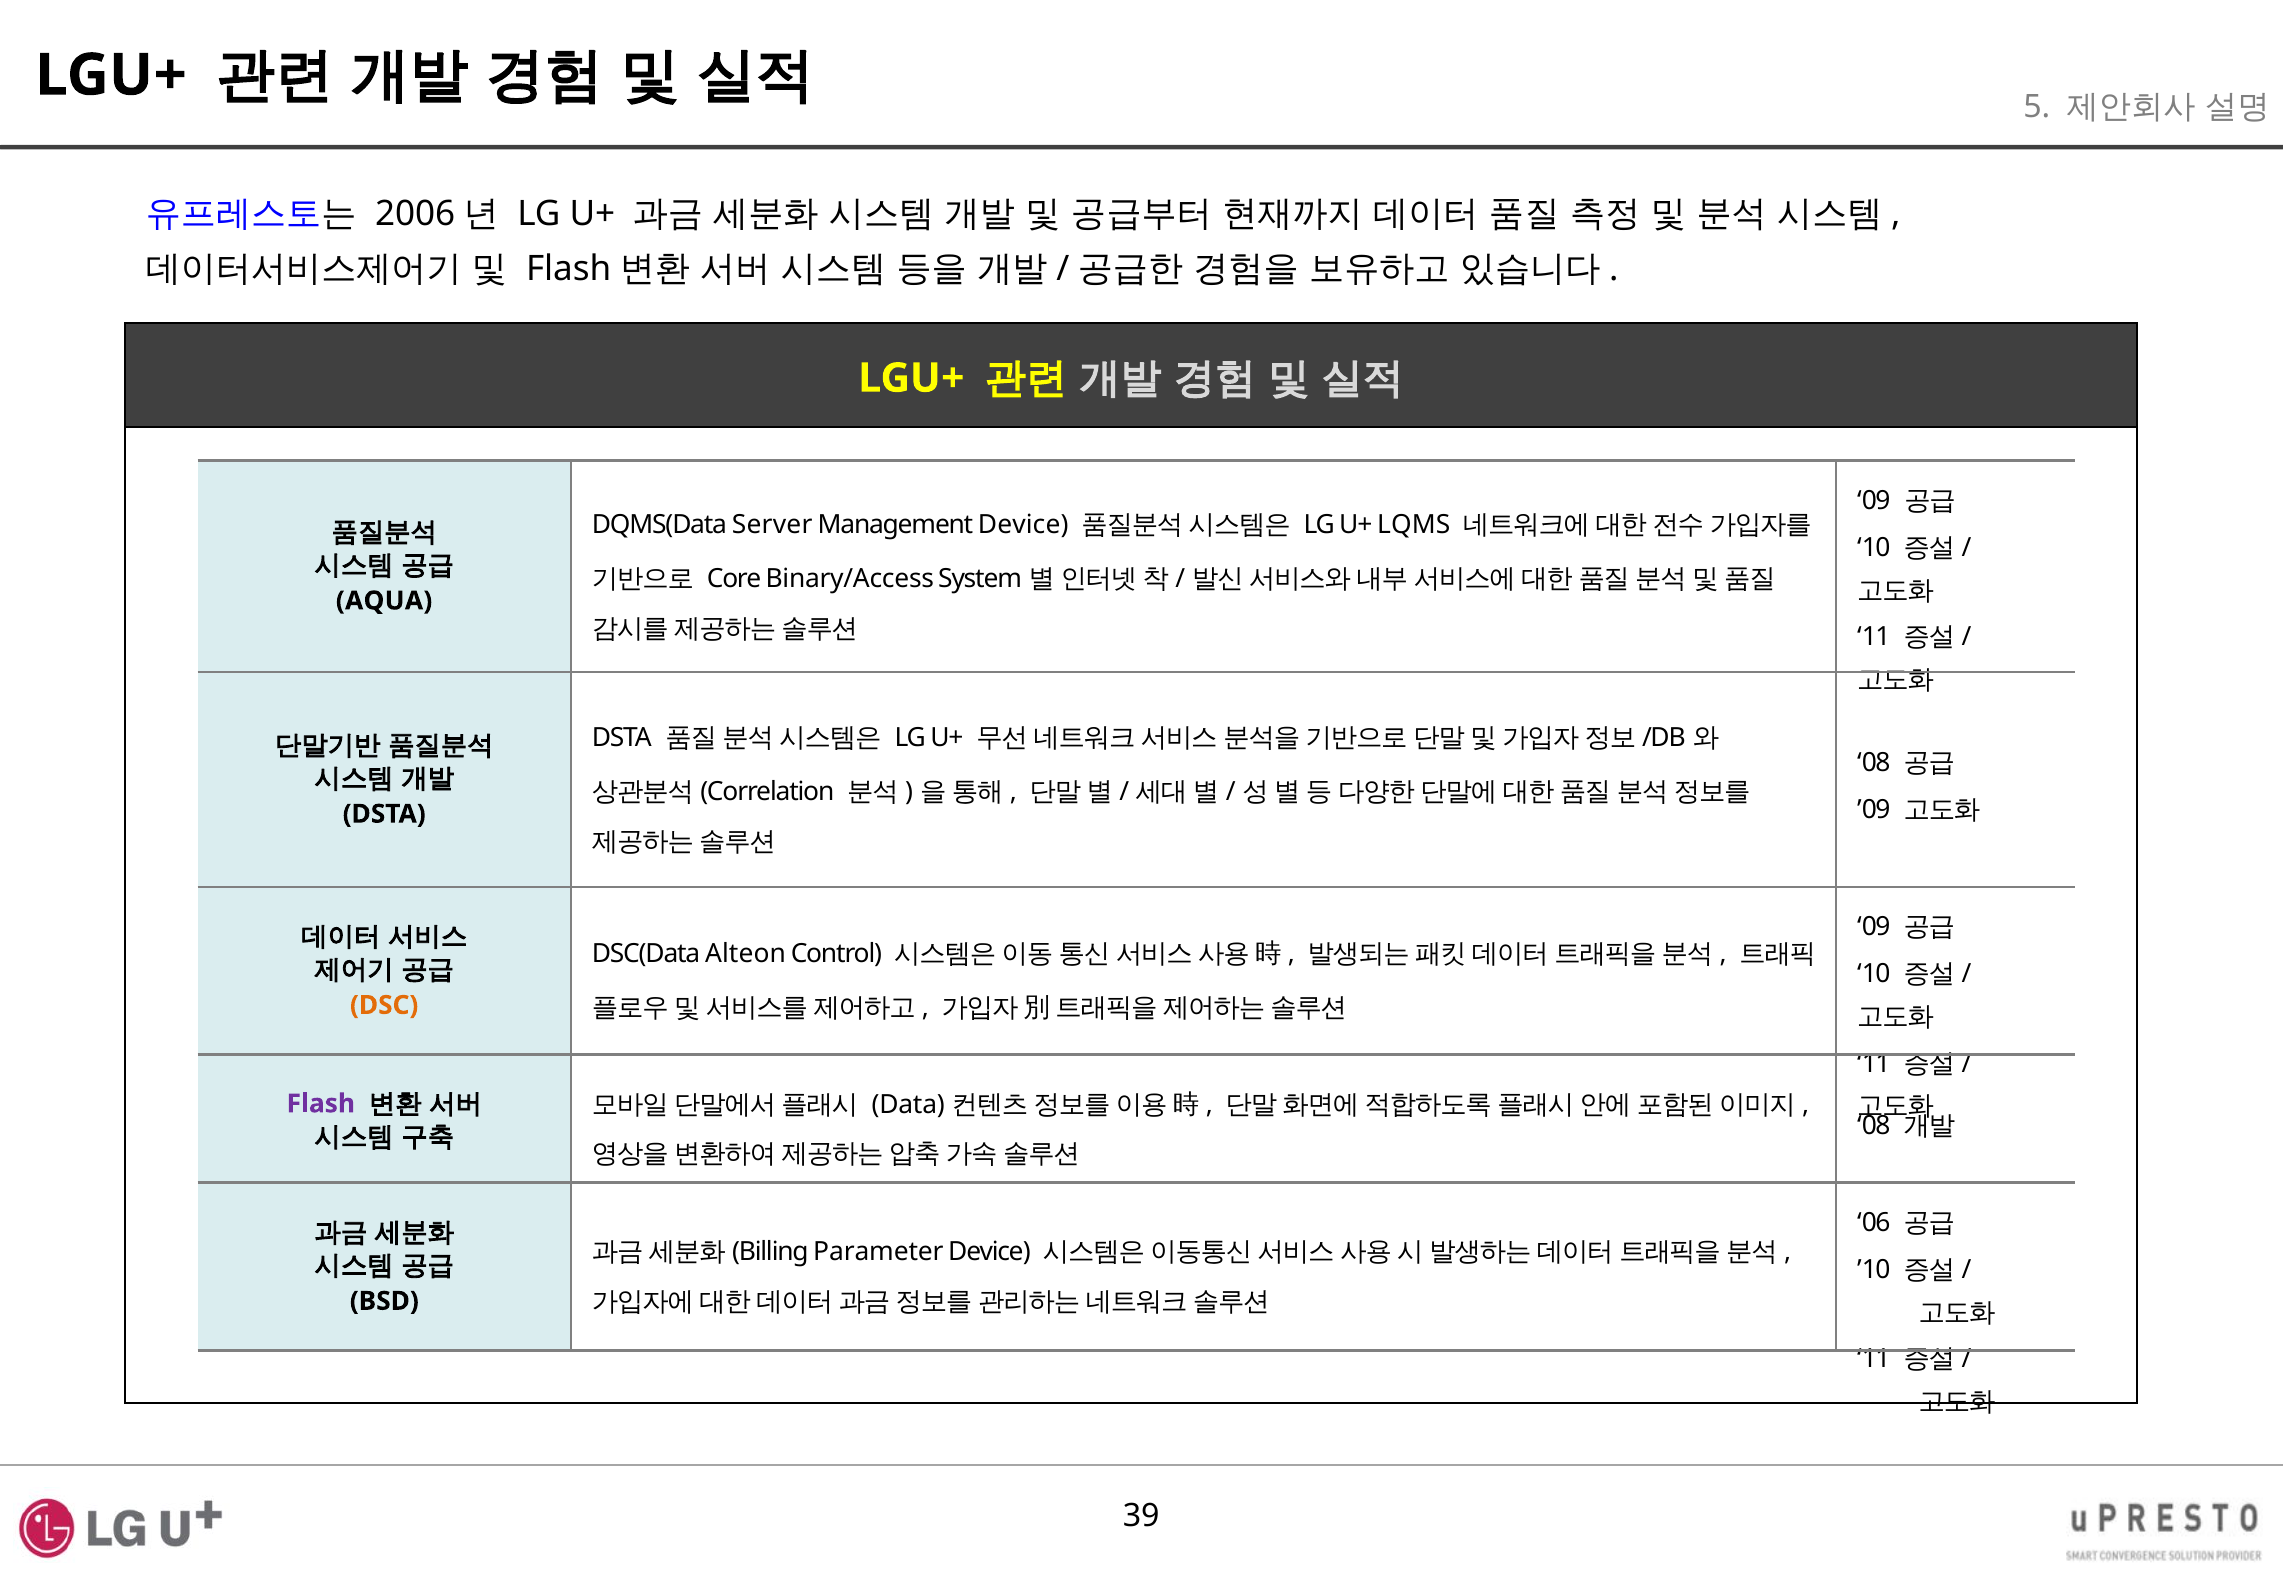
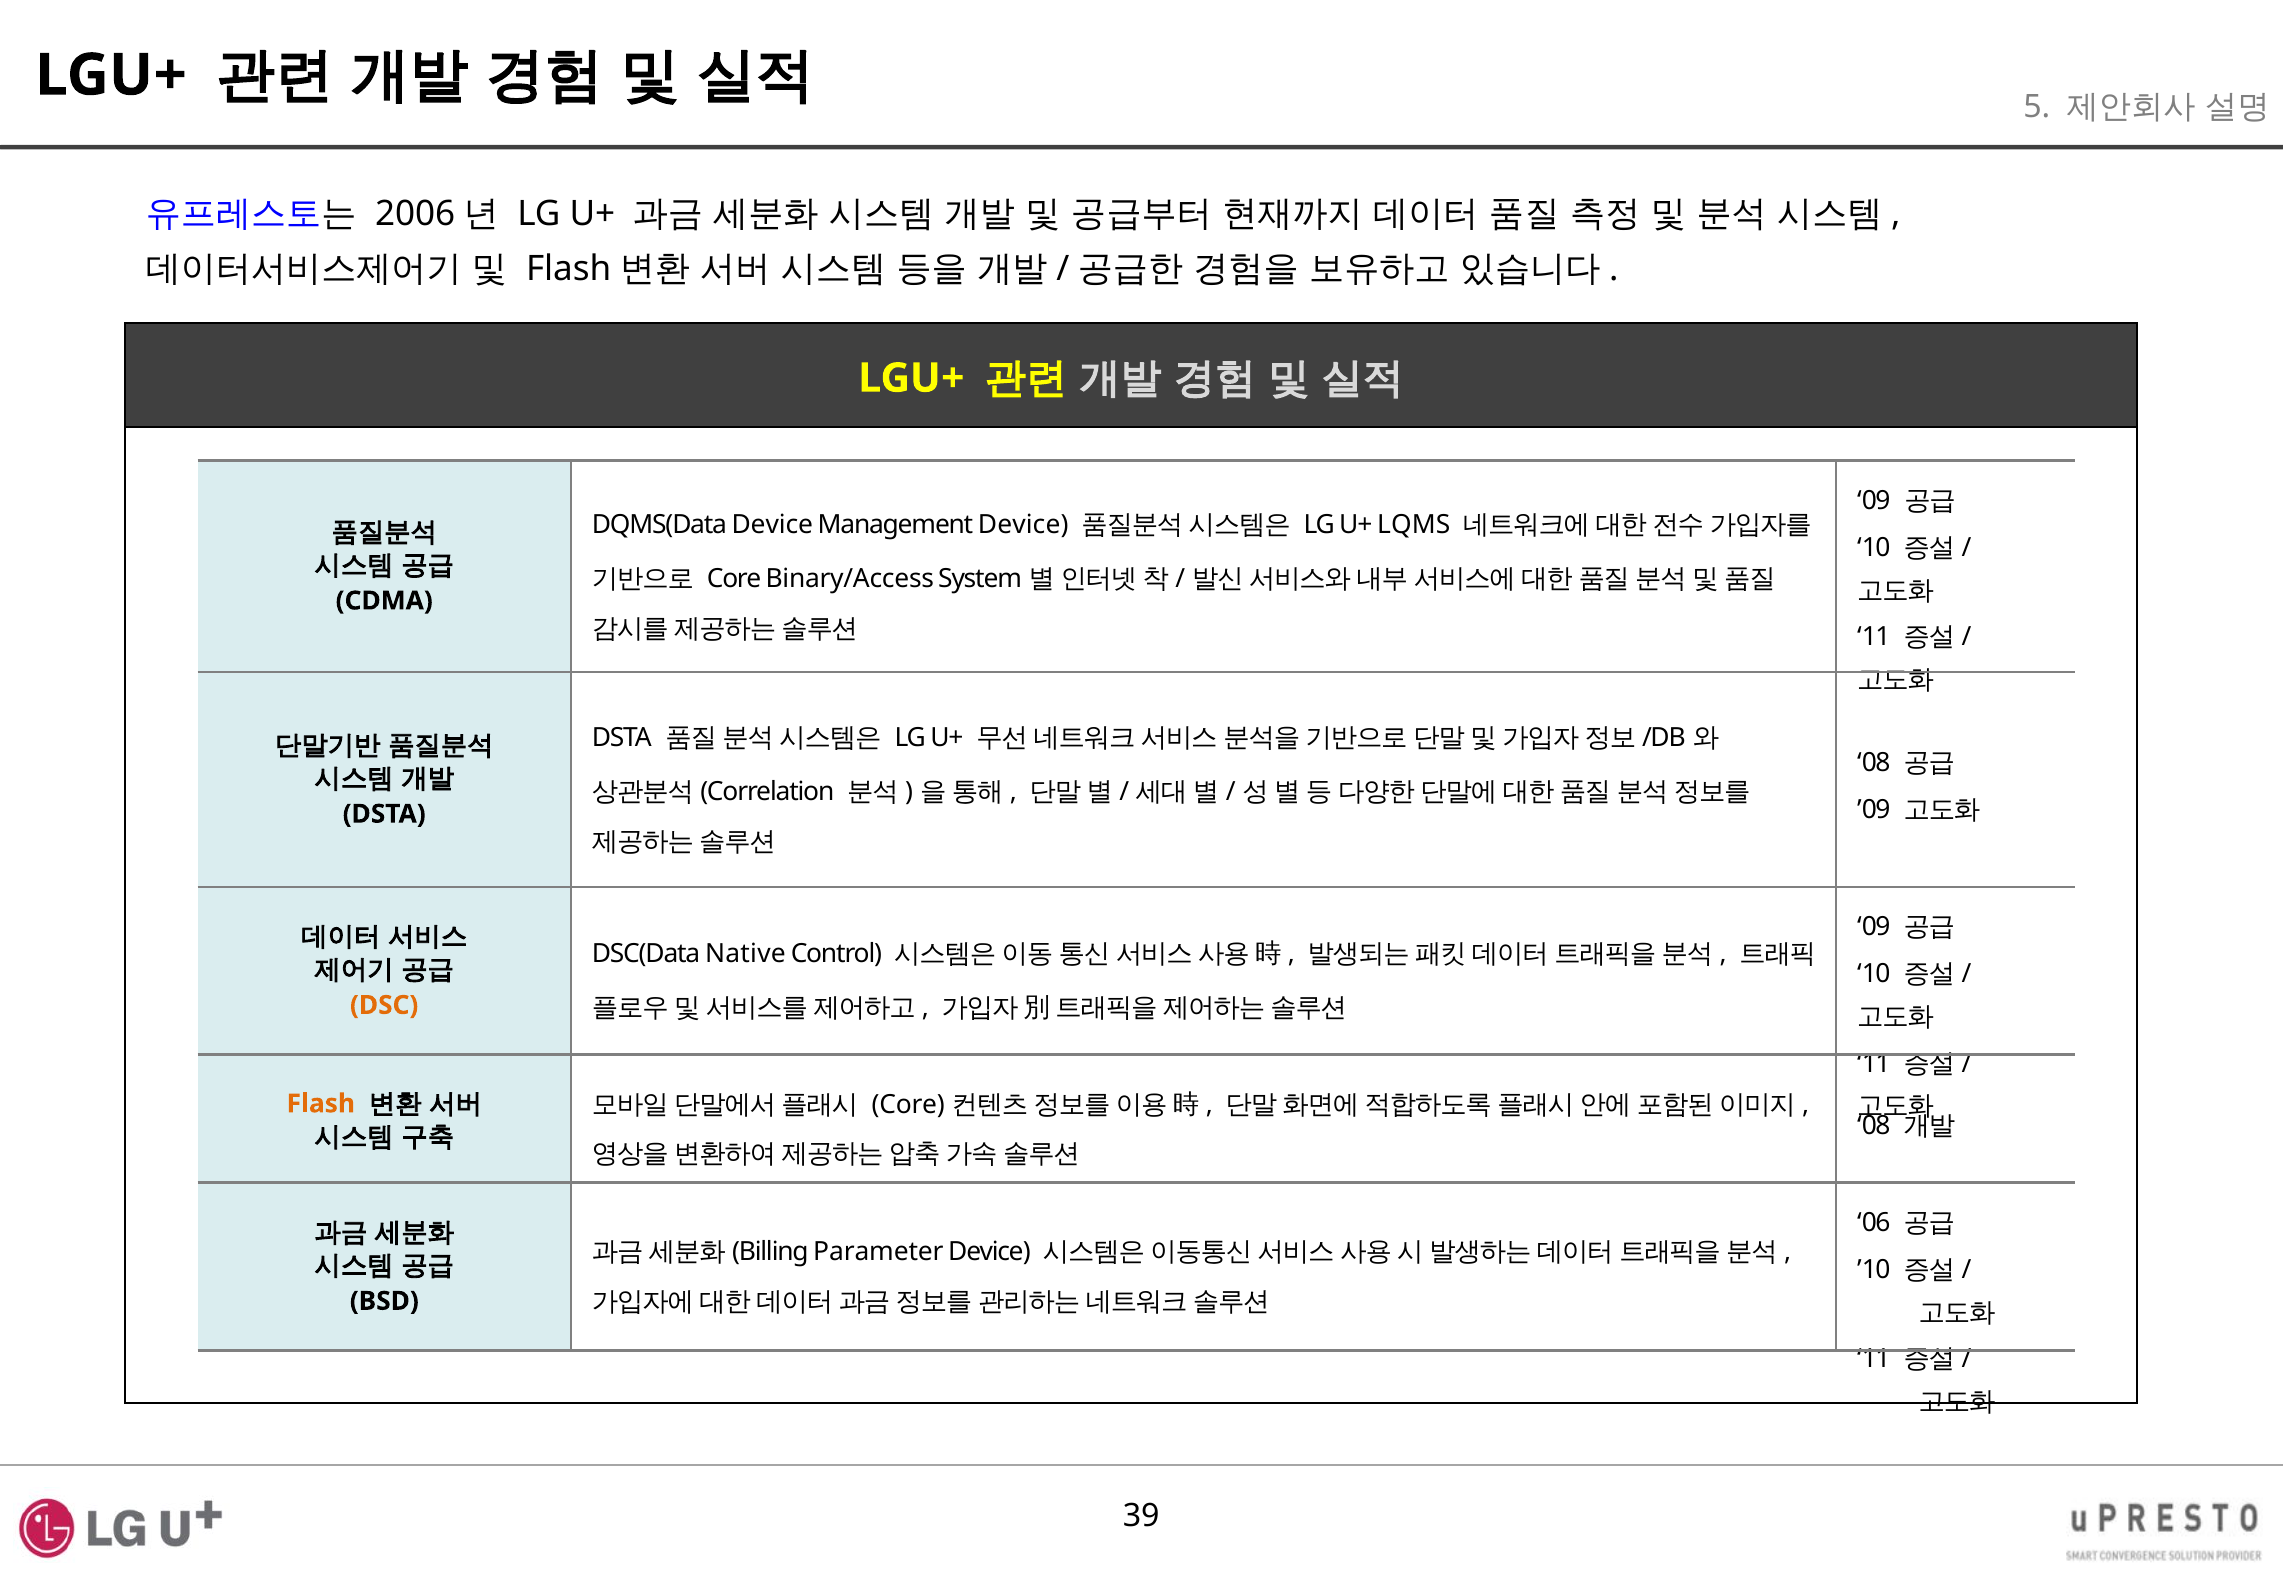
DQMS(Data Server: Server -> Device (772, 525)
AQUA: AQUA -> CDMA (384, 601)
Alteon: Alteon -> Native (745, 954)
Data: Data -> Core (908, 1104)
Flash colour: purple -> orange (321, 1103)
